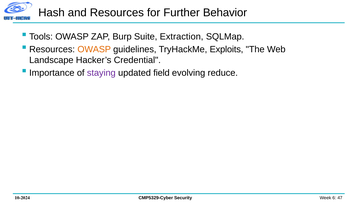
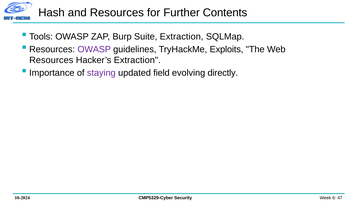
Behavior: Behavior -> Contents (225, 13)
OWASP colour: orange -> purple (94, 49)
Landscape: Landscape -> Resources (51, 60)
Hacker’s Credential: Credential -> Extraction (137, 60)
reduce: reduce -> directly (223, 73)
